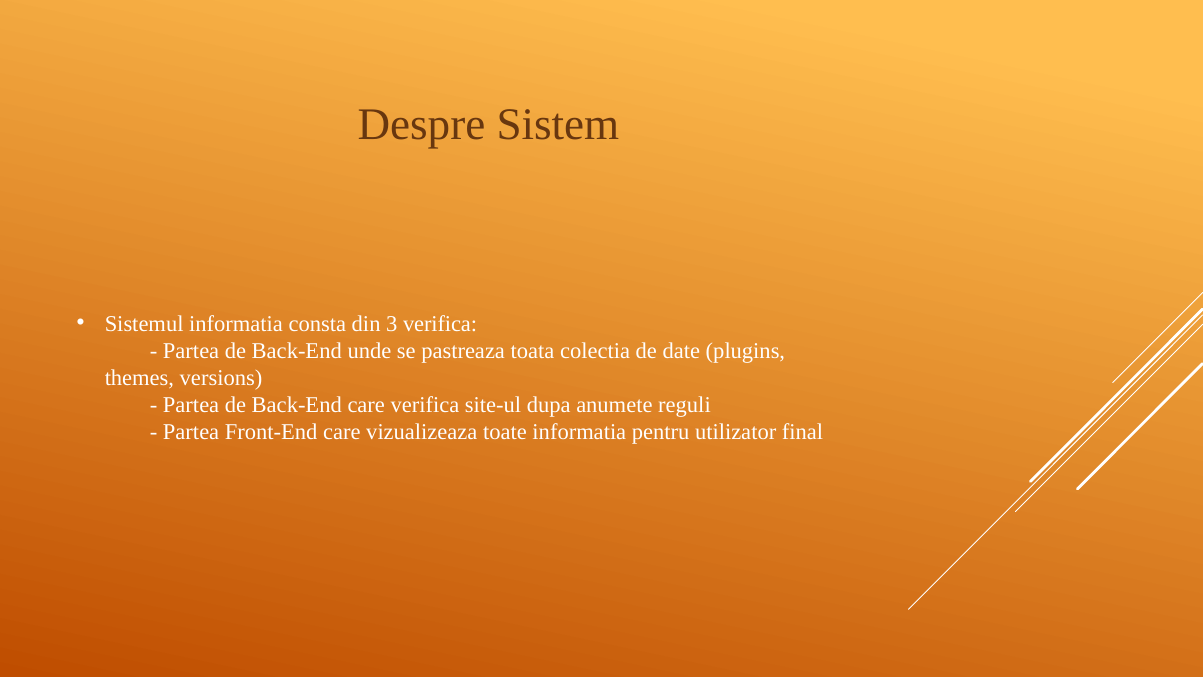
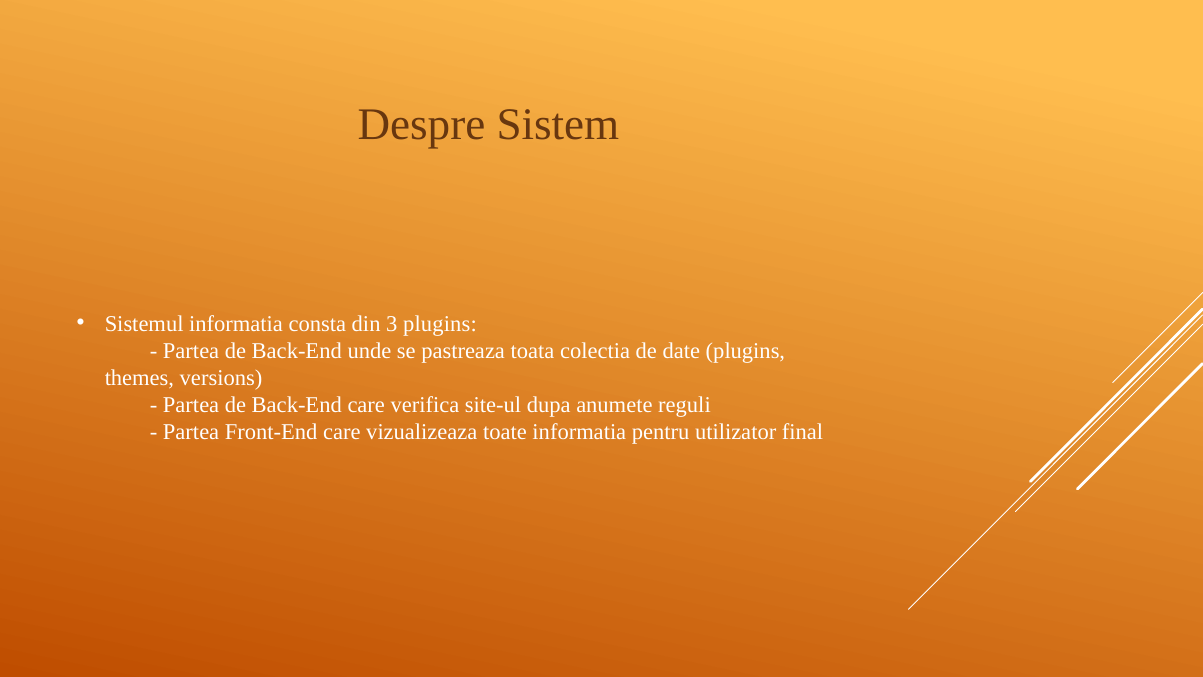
3 verifica: verifica -> plugins (440, 324)
